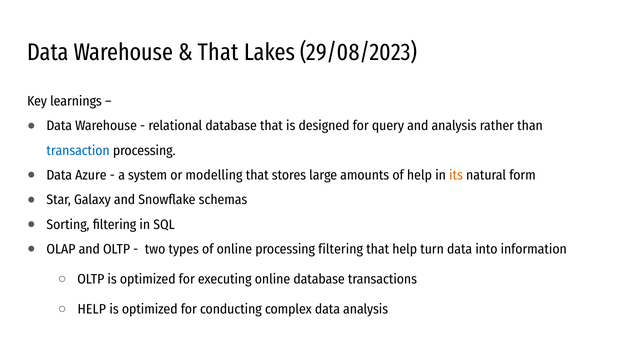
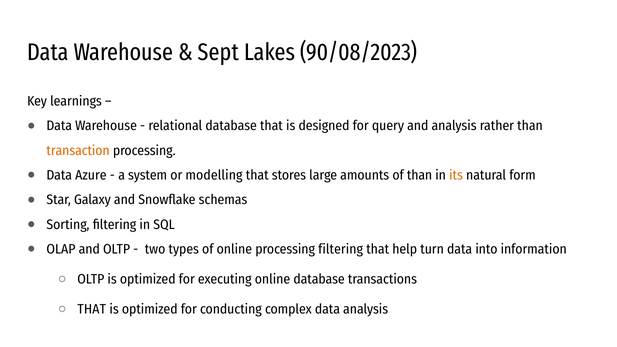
That: That -> Sept (218, 52)
29/08/2023: 29/08/2023 -> 90/08/2023 (359, 52)
transaction colour: blue -> orange (78, 151)
of help: help -> than (420, 175)
HELP: HELP -> THAT (92, 310)
